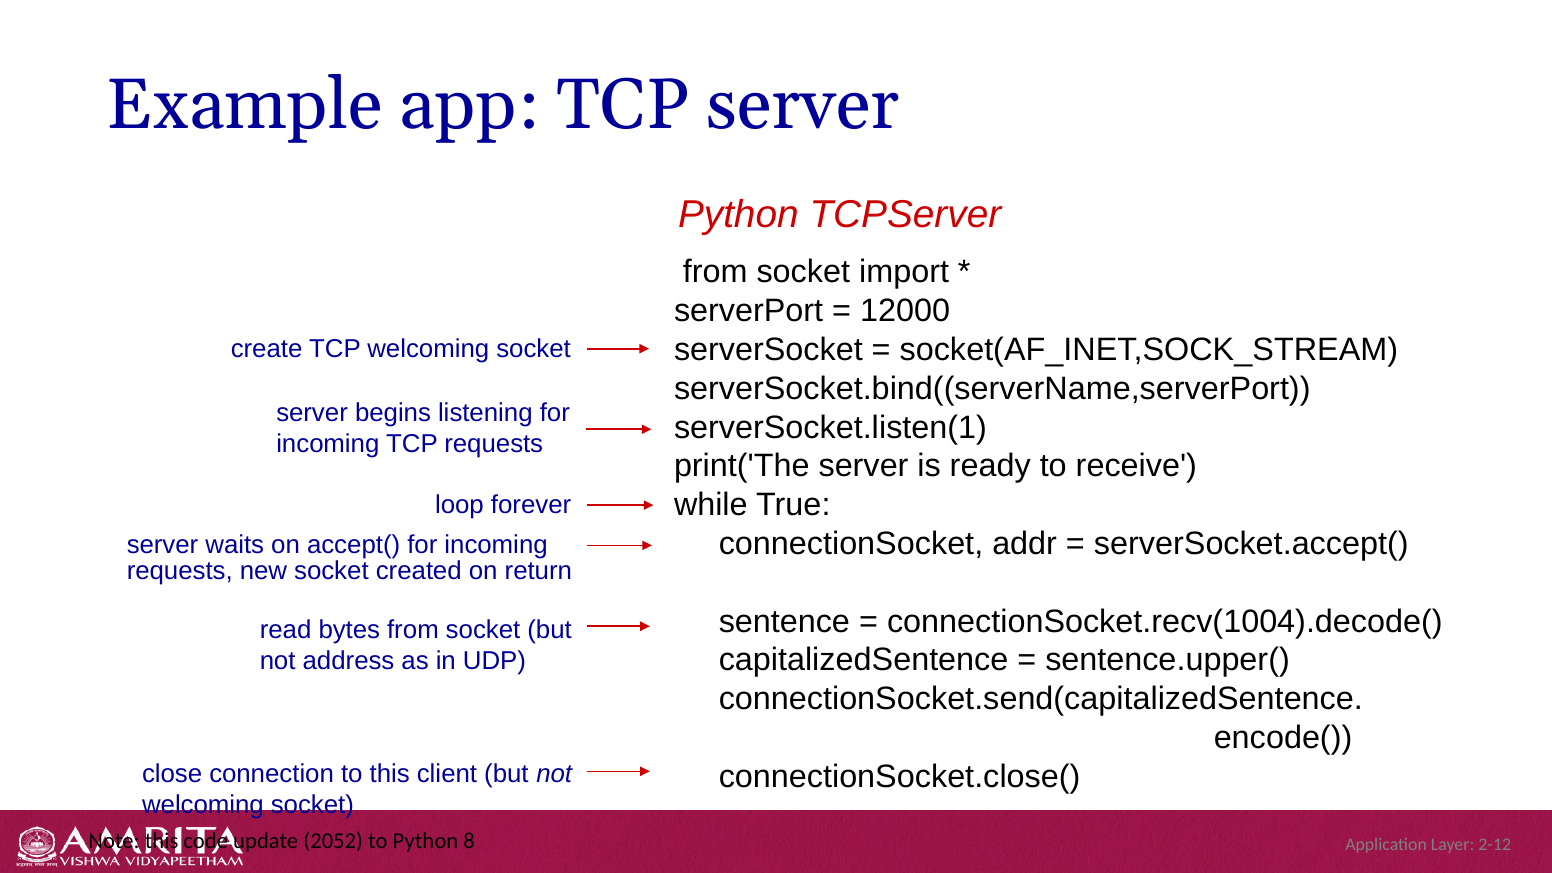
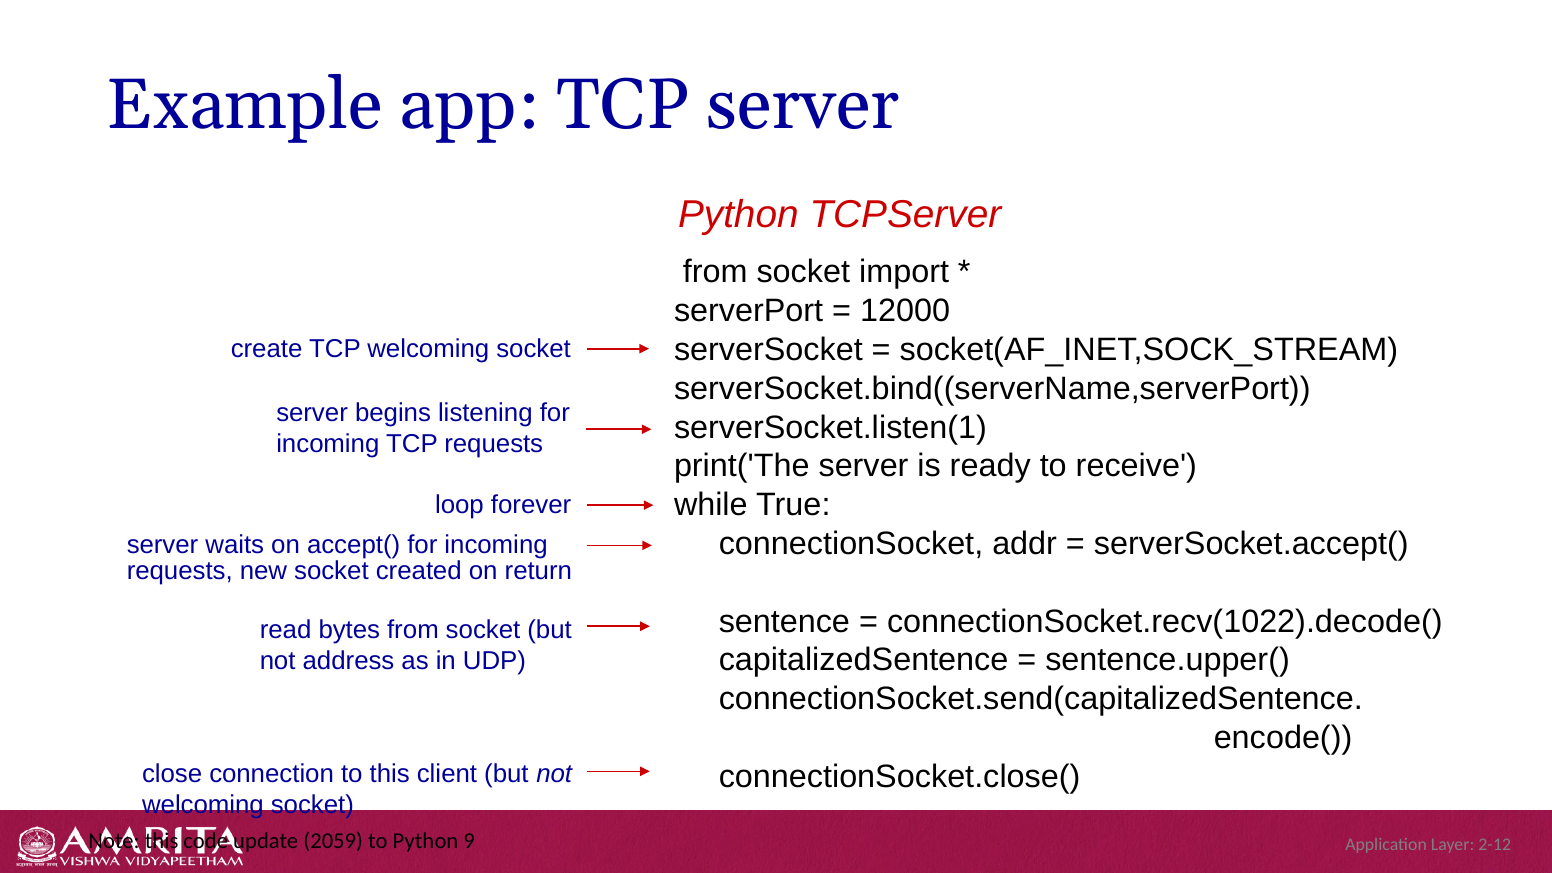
connectionSocket.recv(1004).decode(: connectionSocket.recv(1004).decode( -> connectionSocket.recv(1022).decode( (1165, 621)
2052: 2052 -> 2059 (333, 841)
8: 8 -> 9 (469, 841)
